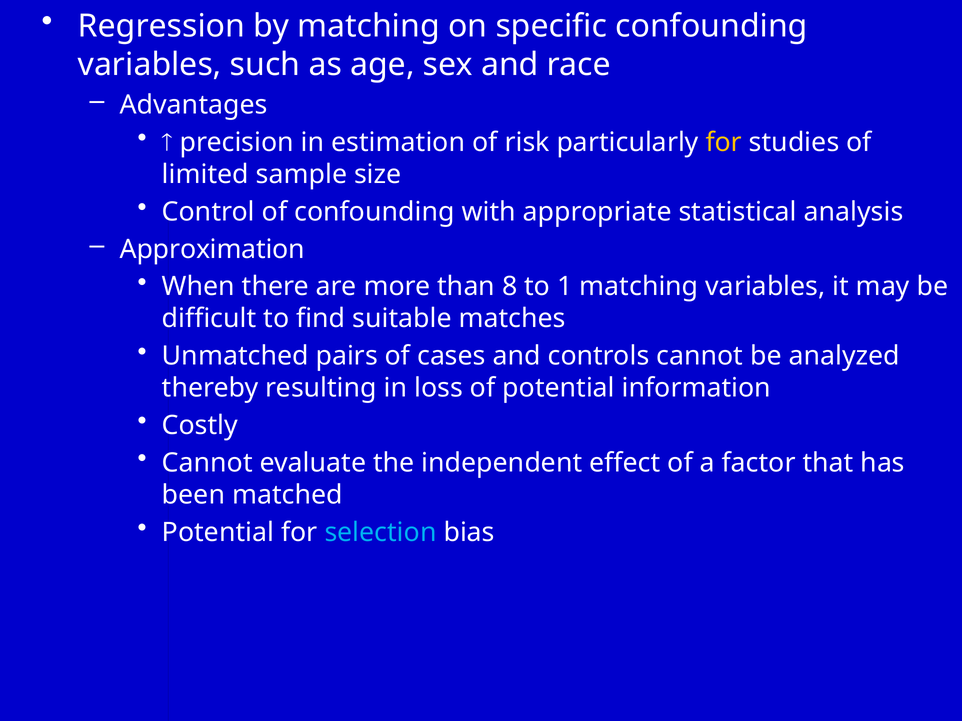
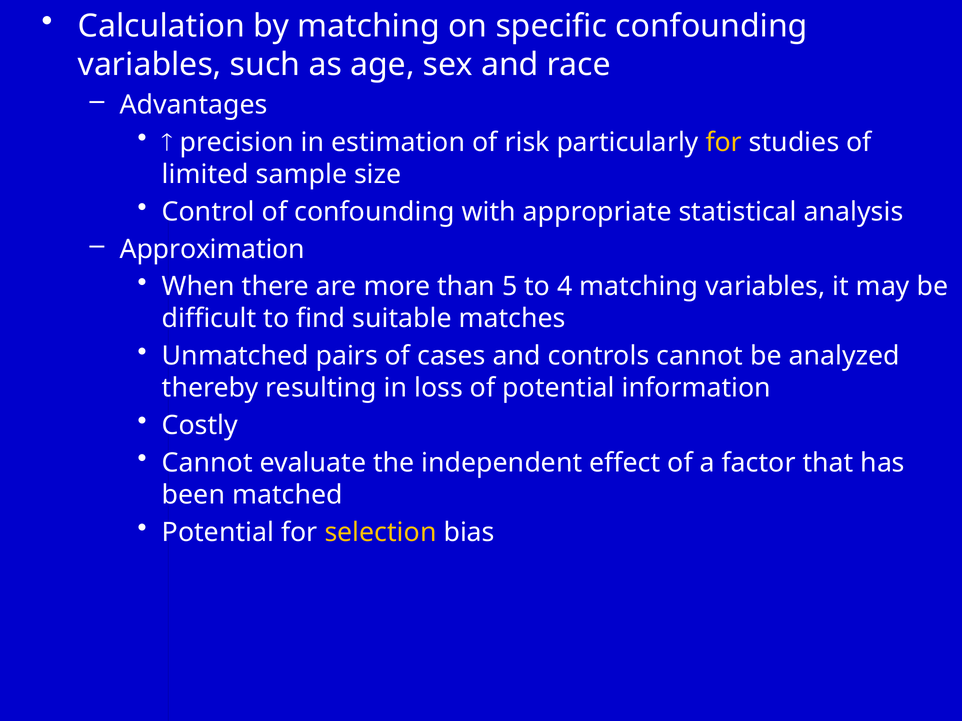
Regression: Regression -> Calculation (161, 26)
8: 8 -> 5 (510, 287)
1: 1 -> 4 (565, 287)
selection colour: light blue -> yellow (381, 533)
